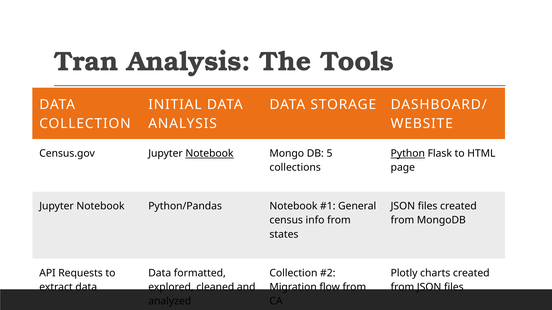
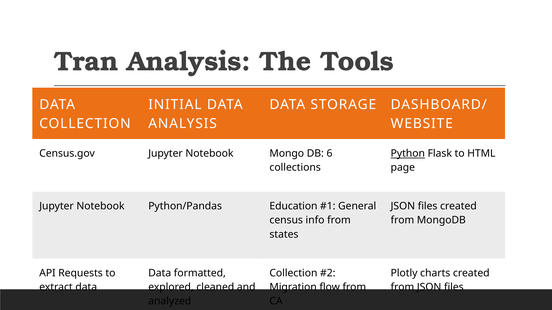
Notebook underline: present -> none (209, 154)
5: 5 -> 6 (329, 154)
Python/Pandas Notebook: Notebook -> Education (293, 207)
